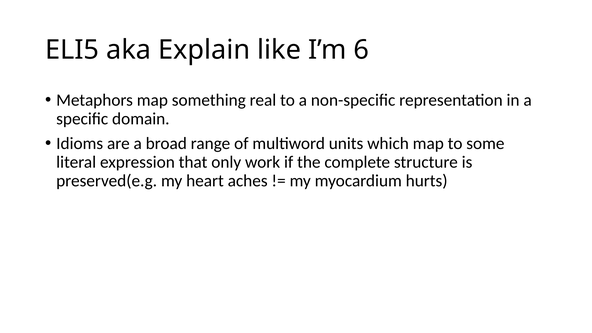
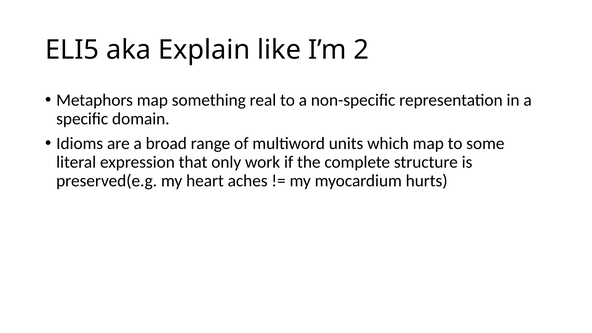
6: 6 -> 2 (361, 50)
